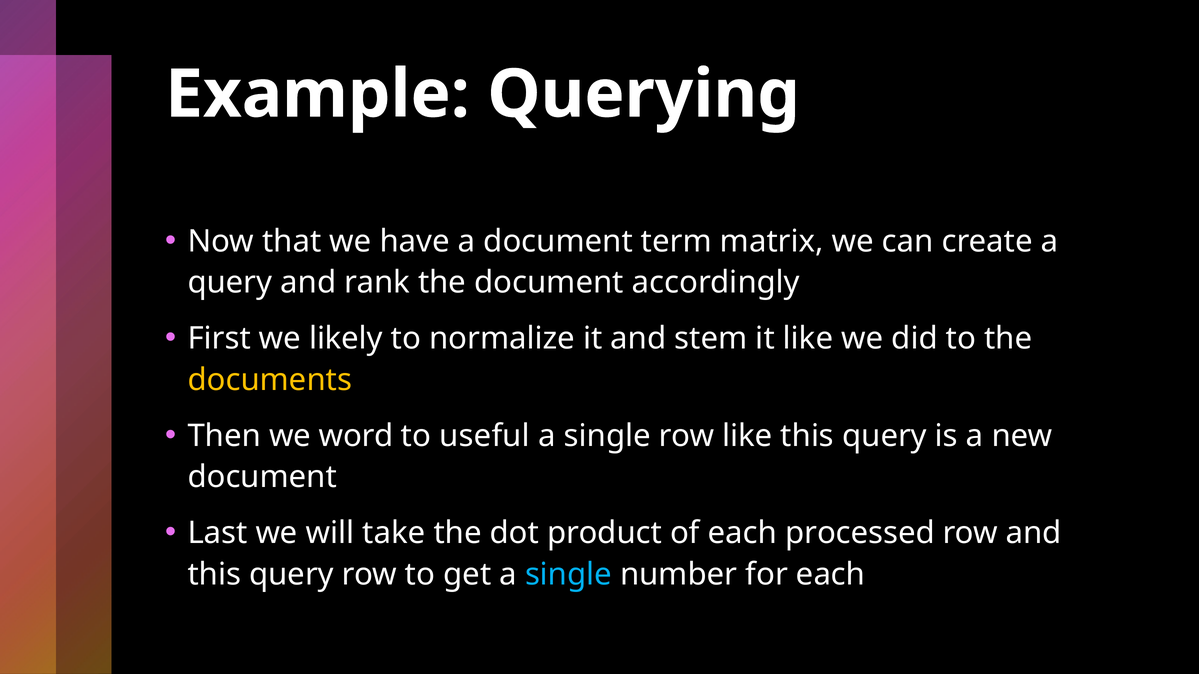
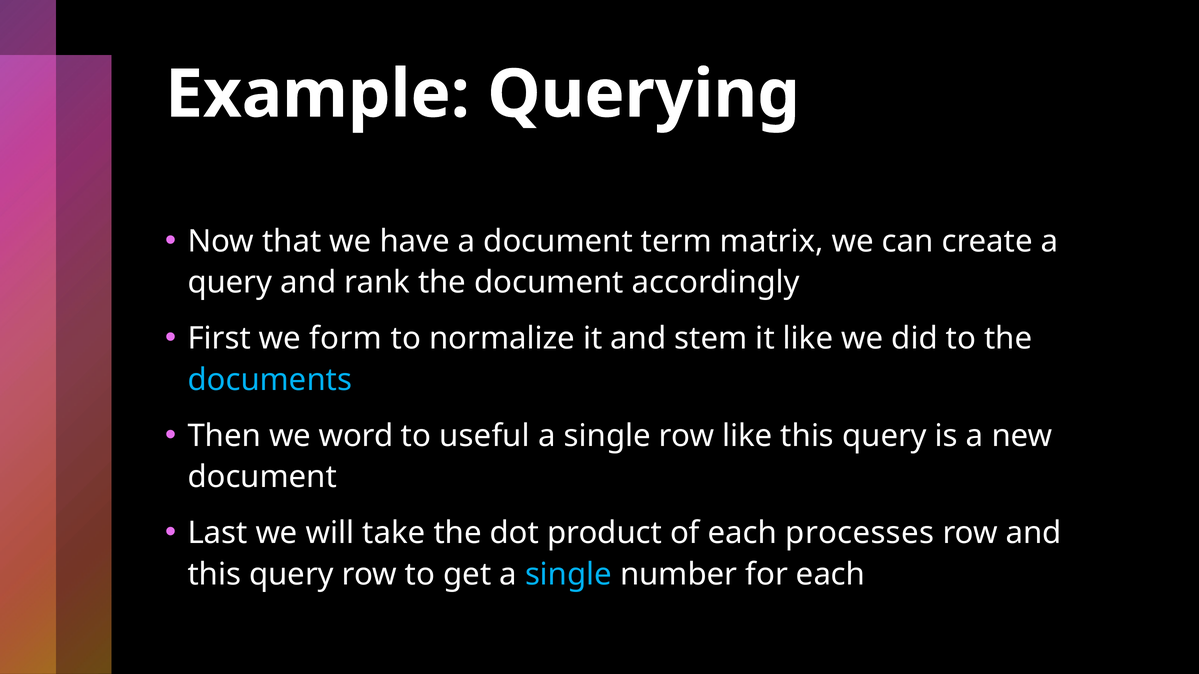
likely: likely -> form (346, 339)
documents colour: yellow -> light blue (270, 380)
processed: processed -> processes (860, 534)
